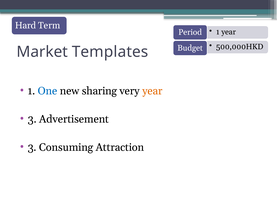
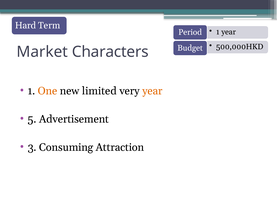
Templates: Templates -> Characters (110, 52)
One colour: blue -> orange (48, 91)
sharing: sharing -> limited (99, 91)
3: 3 -> 5 (32, 119)
